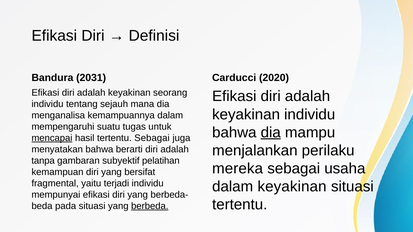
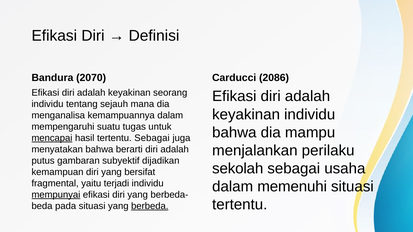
2031: 2031 -> 2070 (91, 78)
2020: 2020 -> 2086 (274, 78)
dia underline: present -> none (271, 133)
tanpa: tanpa -> putus (43, 161)
pelatihan: pelatihan -> dijadikan (161, 161)
mereka: mereka -> sekolah (238, 169)
dalam keyakinan: keyakinan -> memenuhi (292, 187)
mempunyai underline: none -> present (56, 195)
